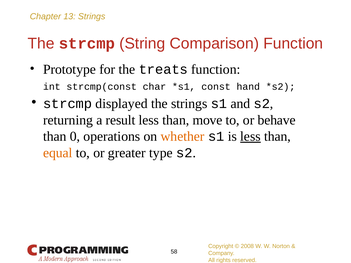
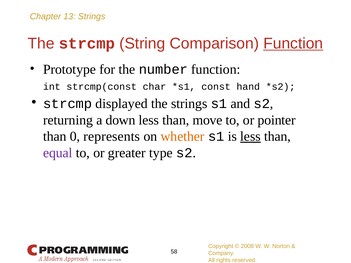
Function underline: none -> present (293, 43)
treats: treats -> number (163, 69)
result: result -> down (121, 120)
behave: behave -> pointer (277, 120)
operations: operations -> represents (112, 137)
equal colour: orange -> purple (58, 153)
